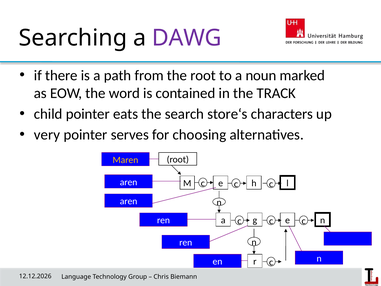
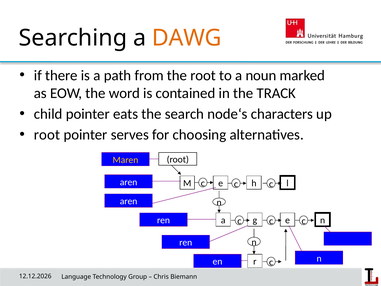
DAWG colour: purple -> orange (187, 38)
store‘s: store‘s -> node‘s (227, 114)
very: very -> root (47, 135)
